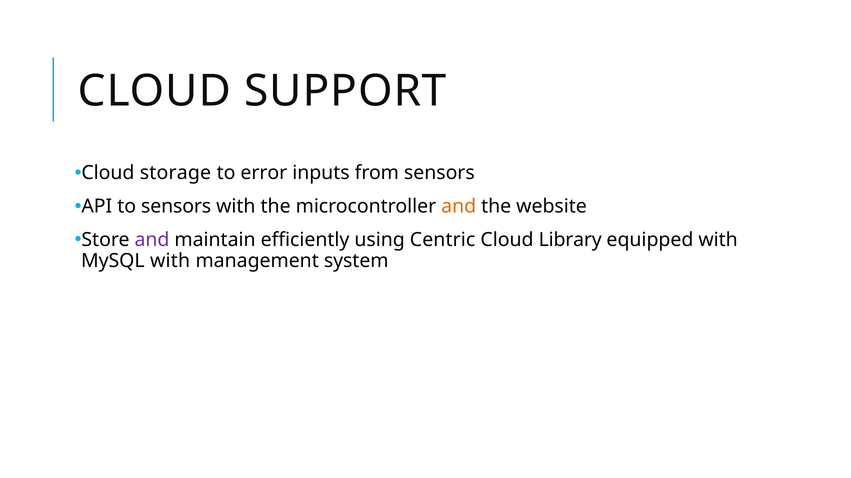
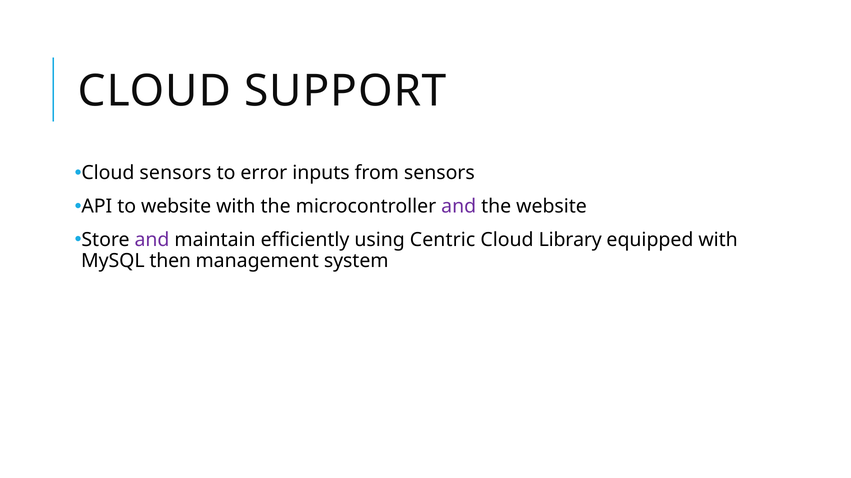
Cloud storage: storage -> sensors (175, 173)
to sensors: sensors -> website (176, 207)
and colour: orange -> purple (459, 207)
MySQL with: with -> then (170, 261)
